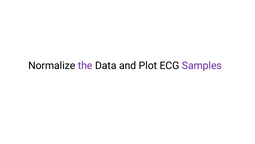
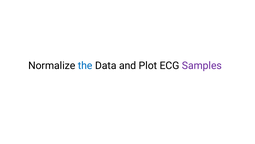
the colour: purple -> blue (85, 65)
